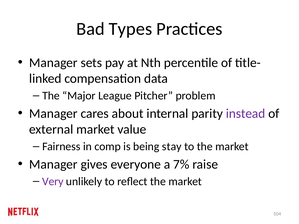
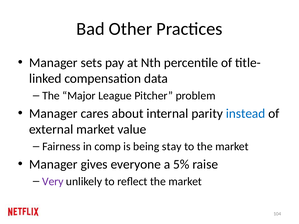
Types: Types -> Other (130, 29)
instead colour: purple -> blue (246, 114)
7%: 7% -> 5% (181, 164)
